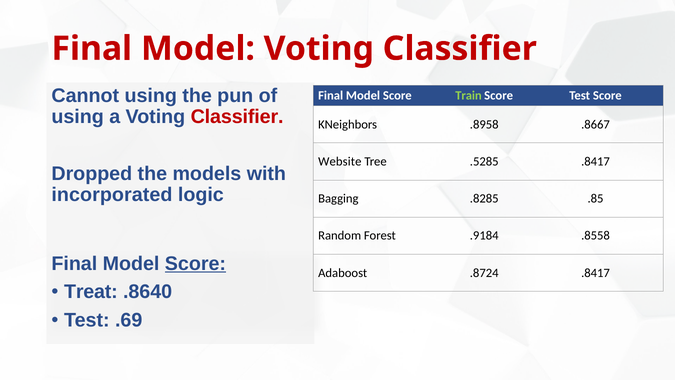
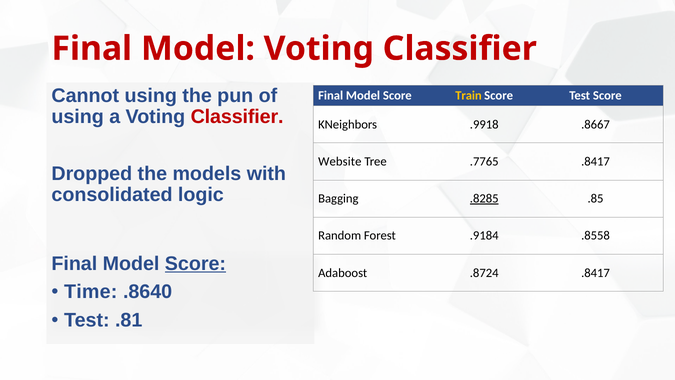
Train colour: light green -> yellow (469, 95)
.8958: .8958 -> .9918 (484, 124)
.5285: .5285 -> .7765 (484, 161)
incorporated: incorporated -> consolidated (112, 195)
.8285 underline: none -> present (484, 198)
Treat: Treat -> Time (91, 292)
.69: .69 -> .81 (129, 320)
